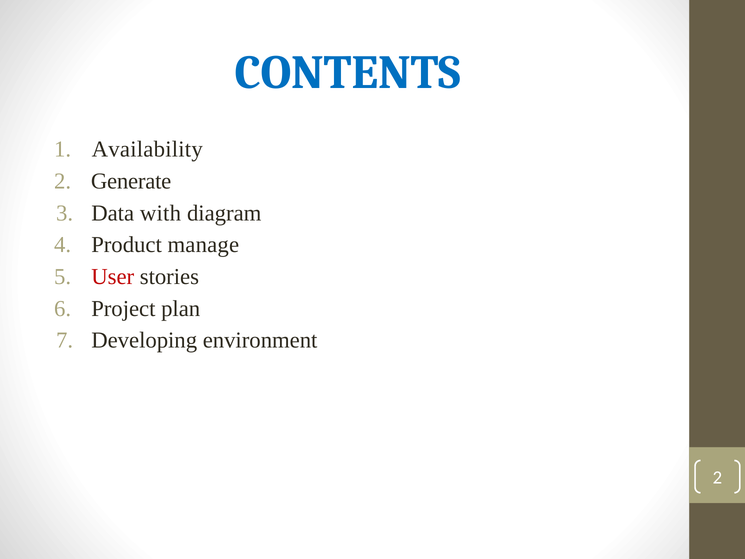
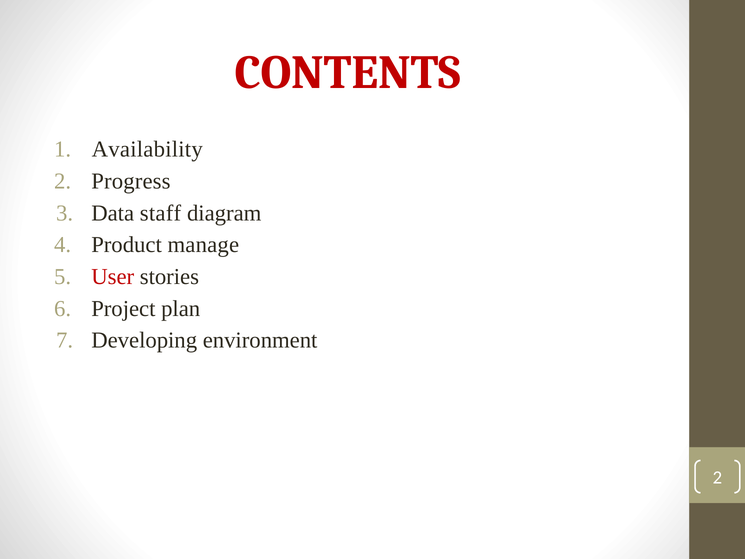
CONTENTS colour: blue -> red (348, 72)
Generate: Generate -> Progress (131, 181)
with: with -> staff (160, 213)
